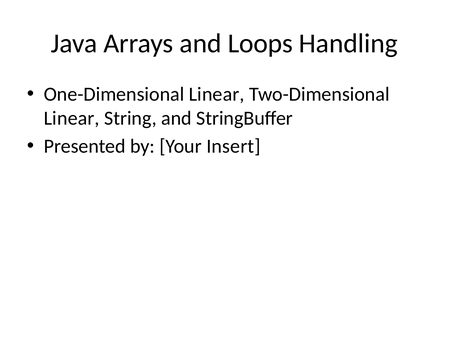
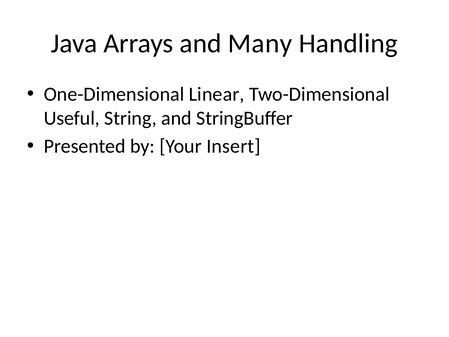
Loops: Loops -> Many (260, 43)
Linear: Linear -> Useful (72, 118)
